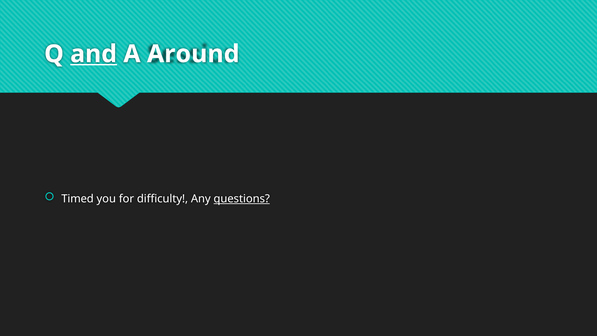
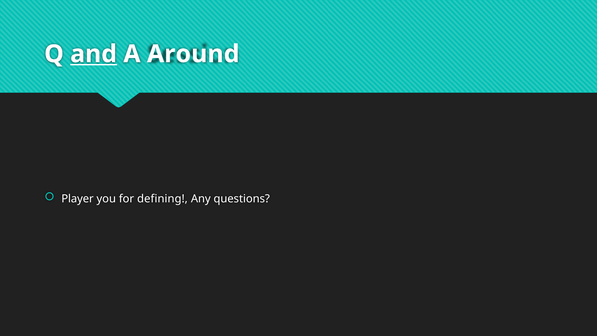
Timed: Timed -> Player (78, 199)
difficulty: difficulty -> defining (162, 199)
questions underline: present -> none (242, 199)
